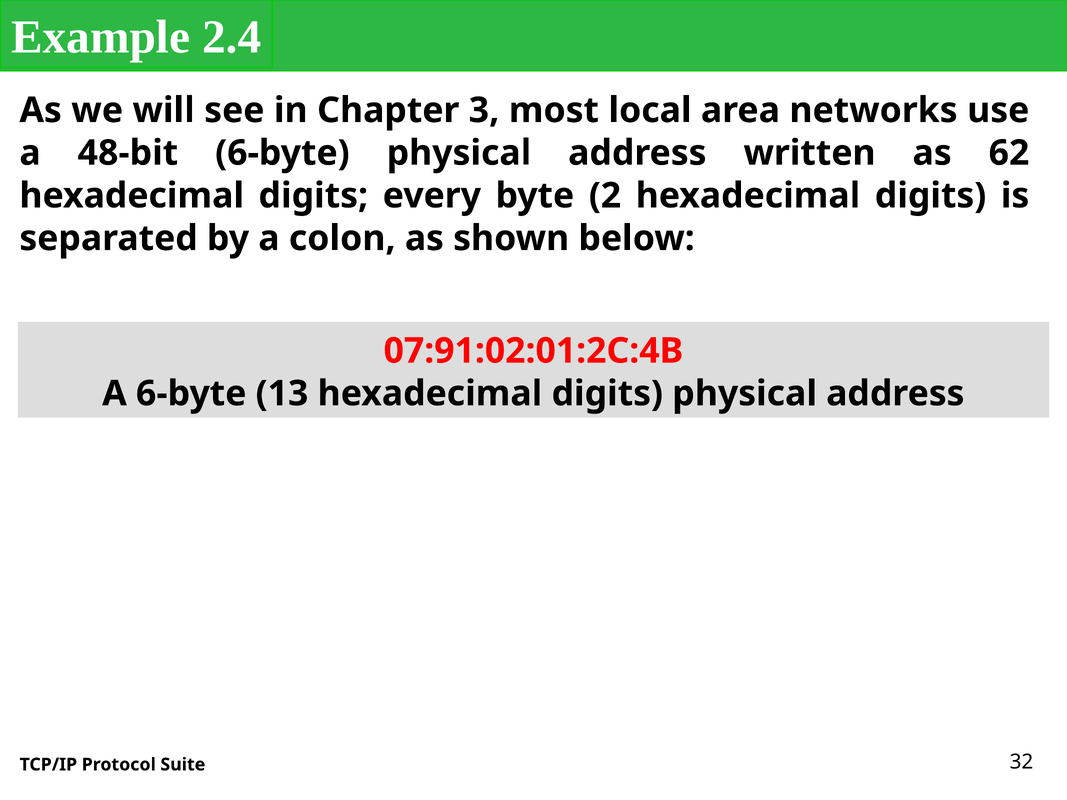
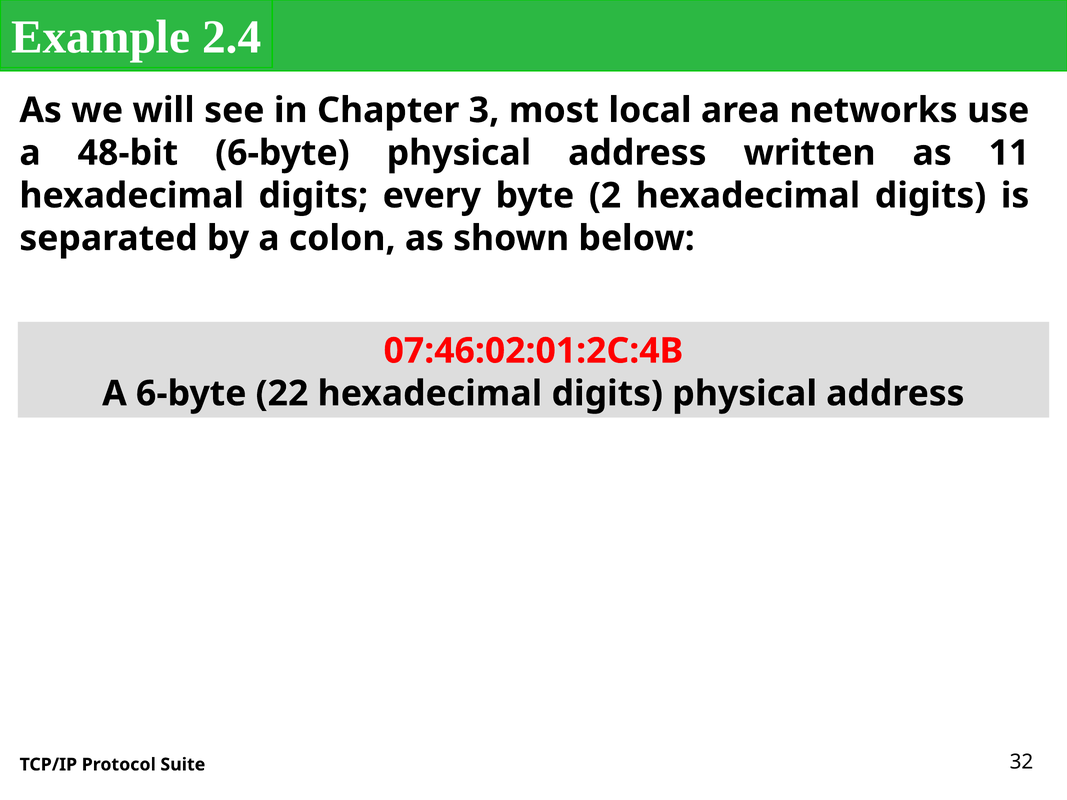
62: 62 -> 11 (1009, 153)
07:91:02:01:2C:4B: 07:91:02:01:2C:4B -> 07:46:02:01:2C:4B (533, 351)
13: 13 -> 22 (282, 394)
